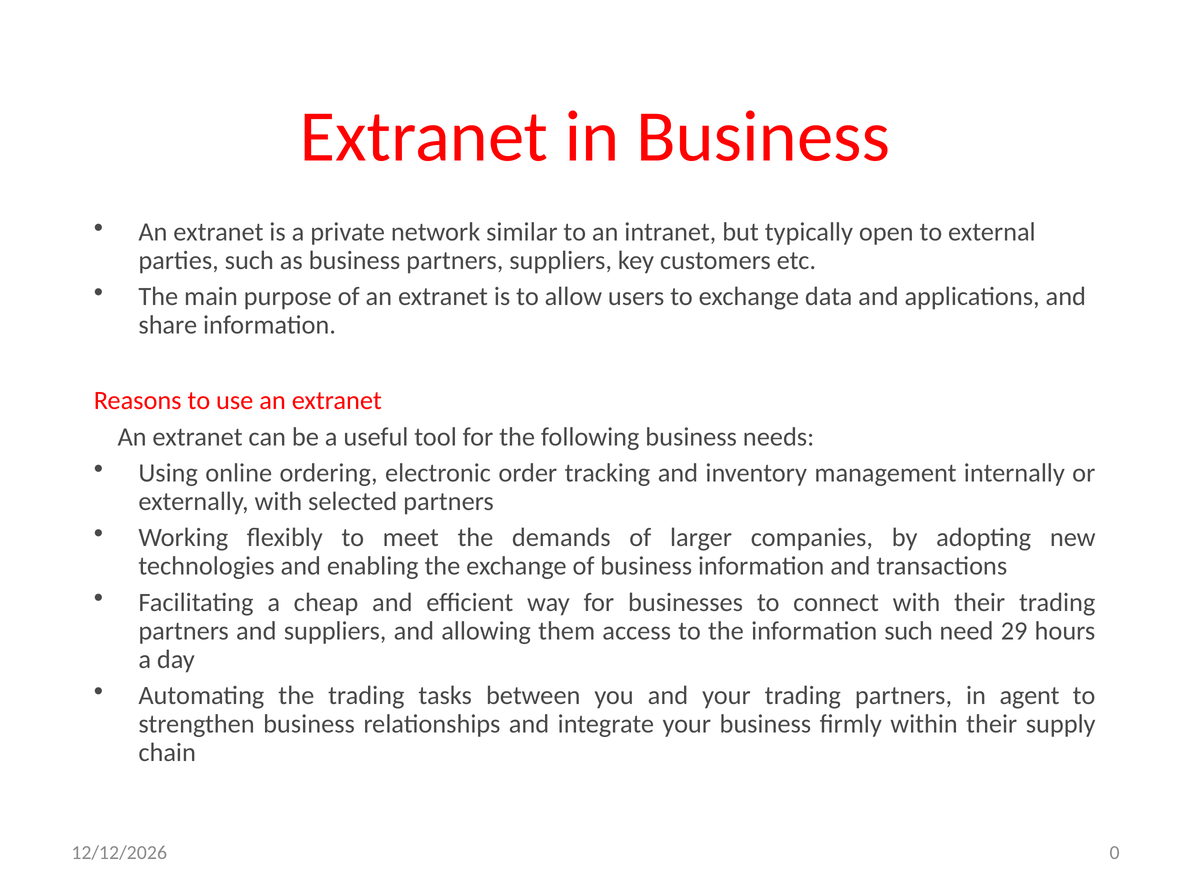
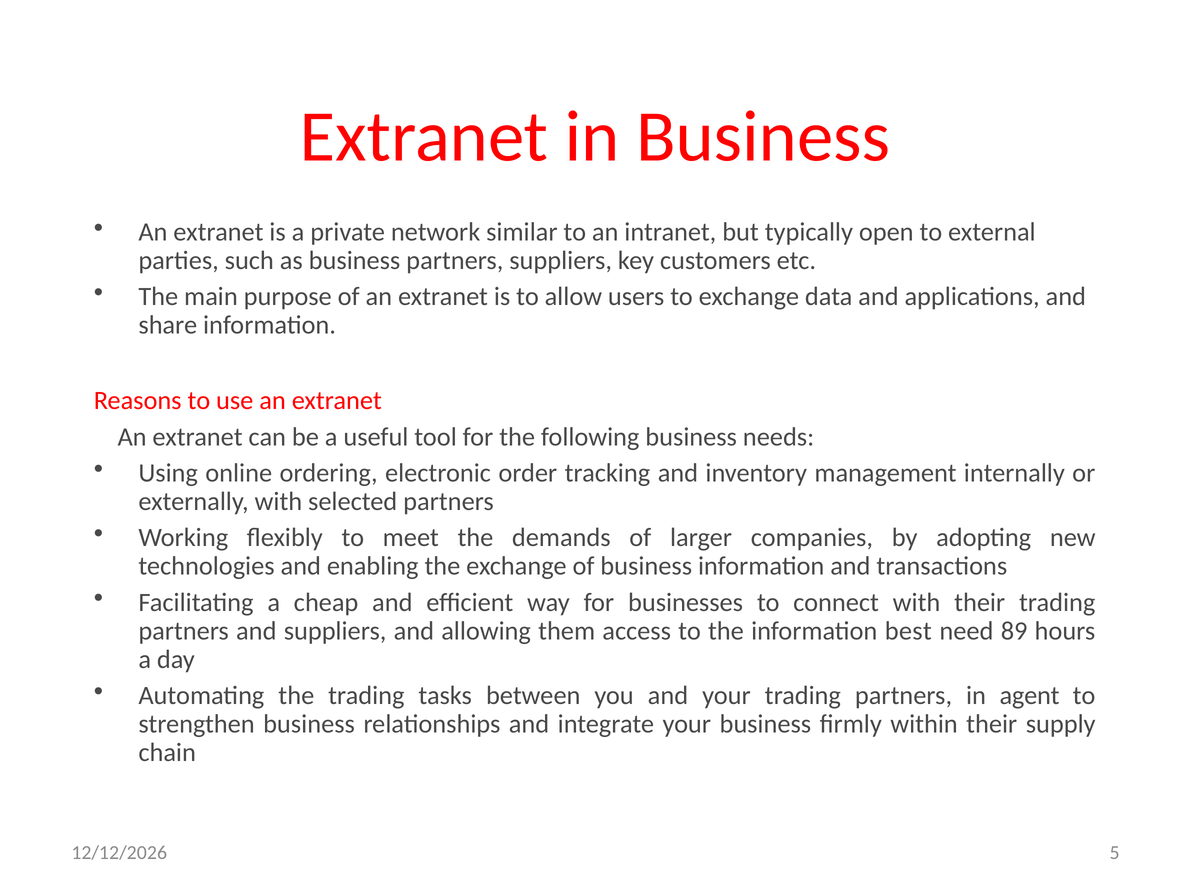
information such: such -> best (908, 631)
29: 29 -> 89 (1014, 631)
0: 0 -> 5 (1115, 853)
